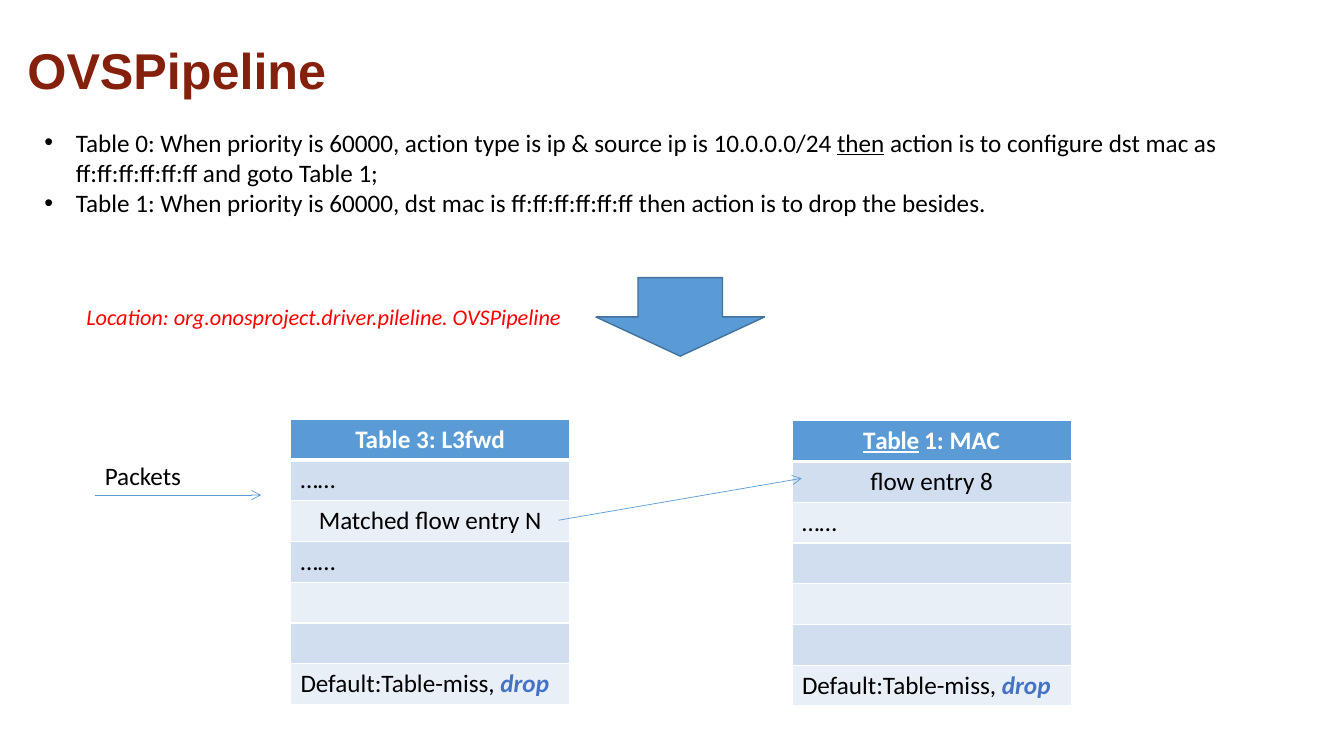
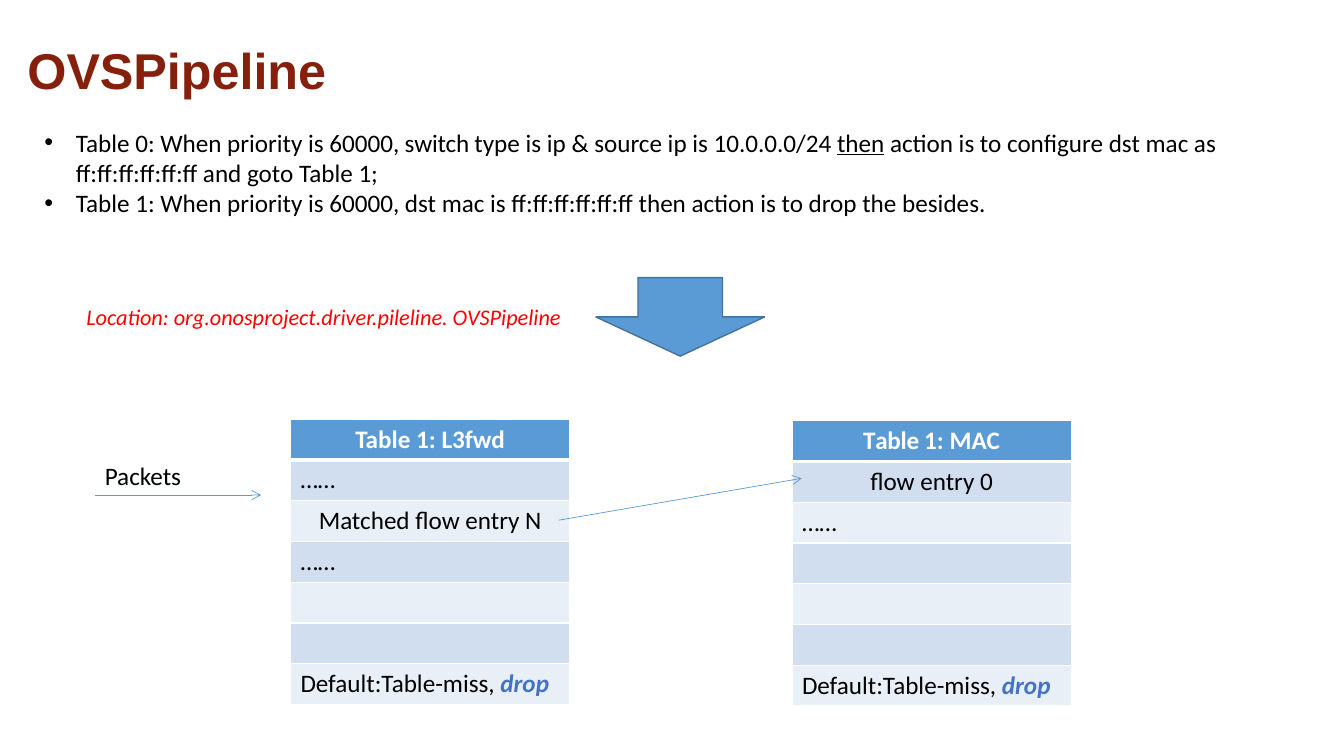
60000 action: action -> switch (437, 144)
3: 3 -> 1 (426, 440)
Table underline: present -> none (891, 441)
entry 8: 8 -> 0 (987, 482)
